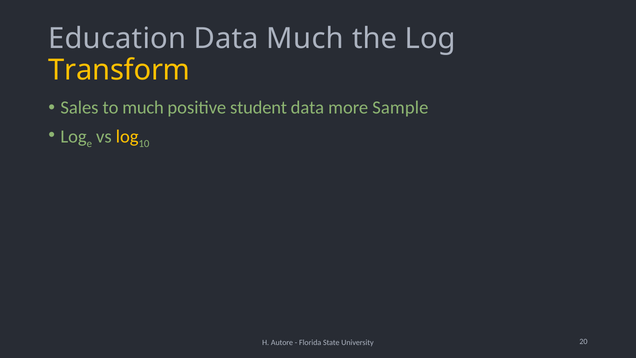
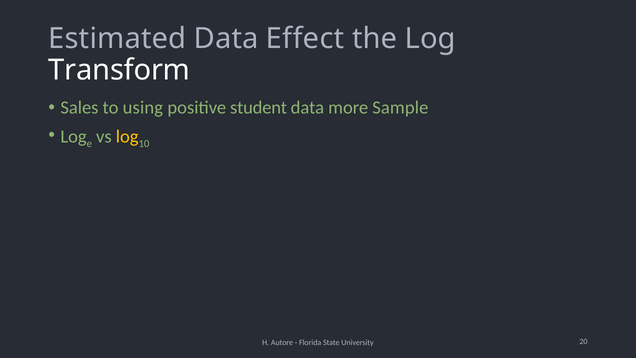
Education: Education -> Estimated (117, 38)
Data Much: Much -> Effect (305, 38)
Transform colour: yellow -> white (119, 70)
to much: much -> using (143, 108)
